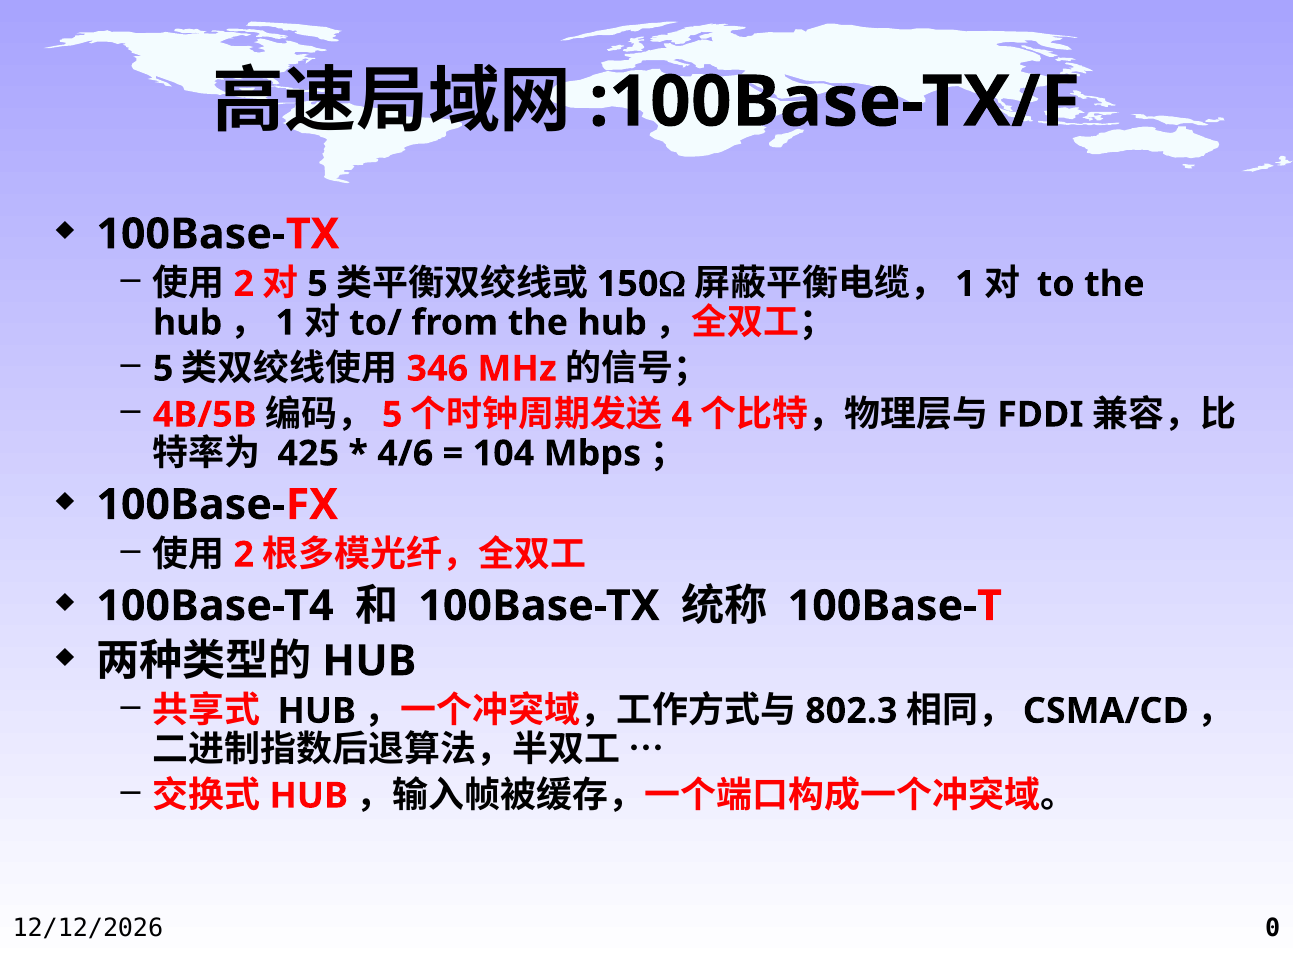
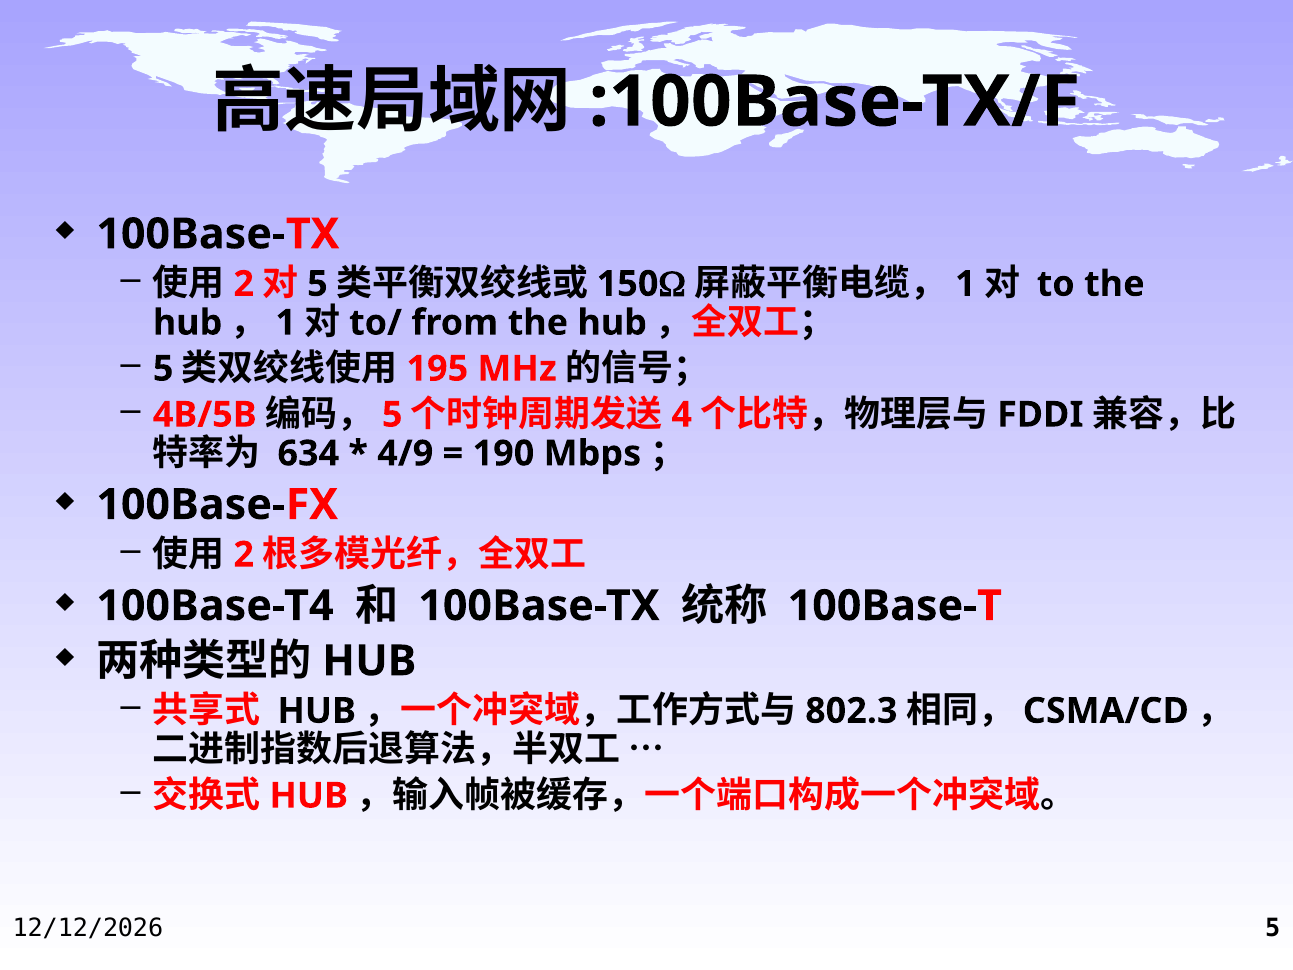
346: 346 -> 195 (437, 369)
425: 425 -> 634 (308, 453)
4/6: 4/6 -> 4/9 (405, 453)
104: 104 -> 190 (503, 453)
0: 0 -> 5 (1273, 928)
